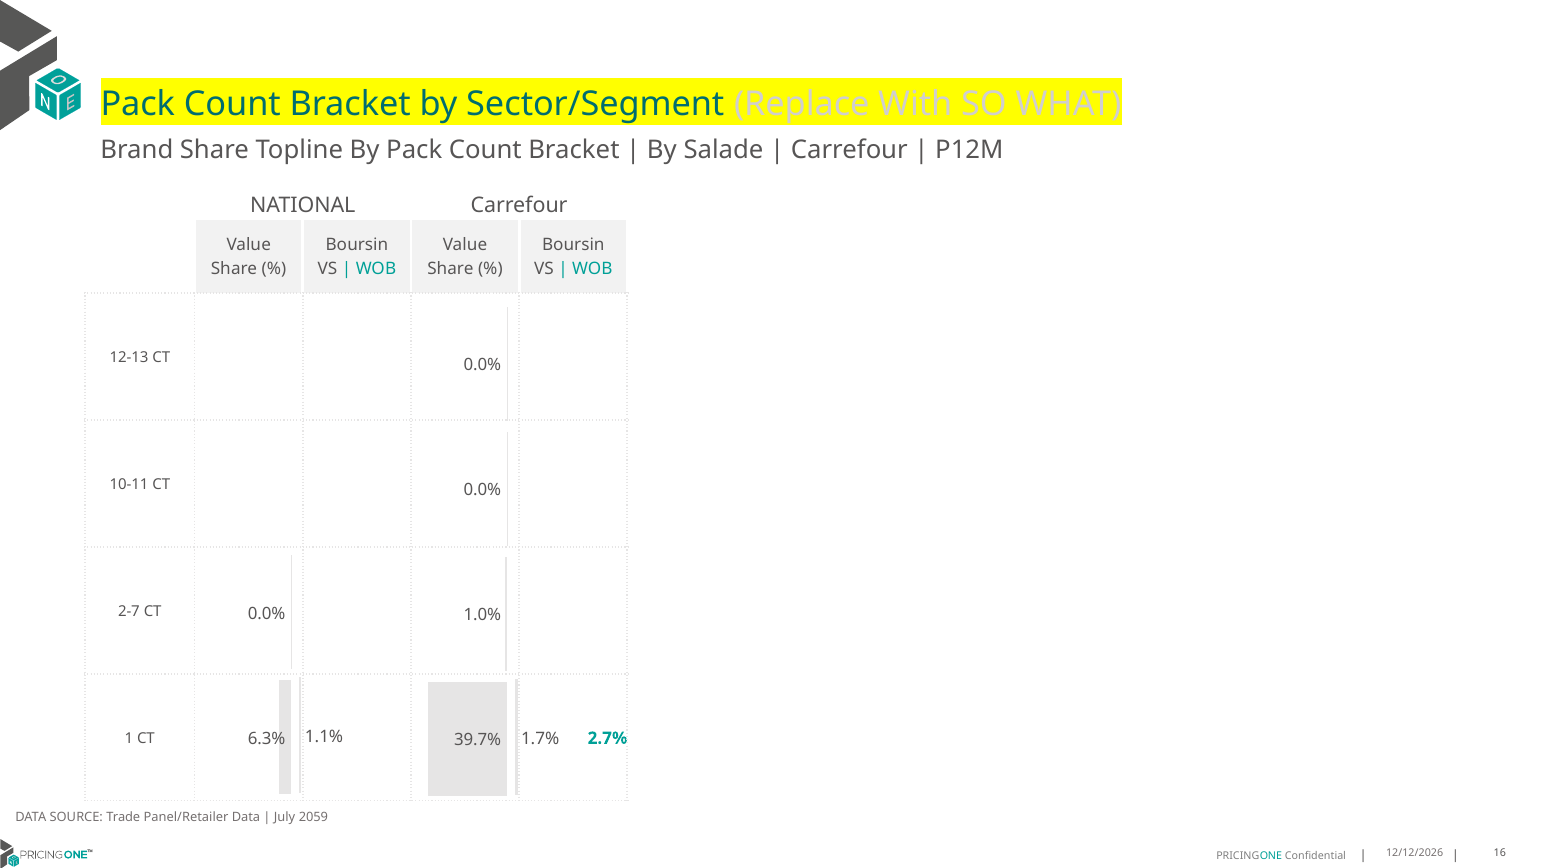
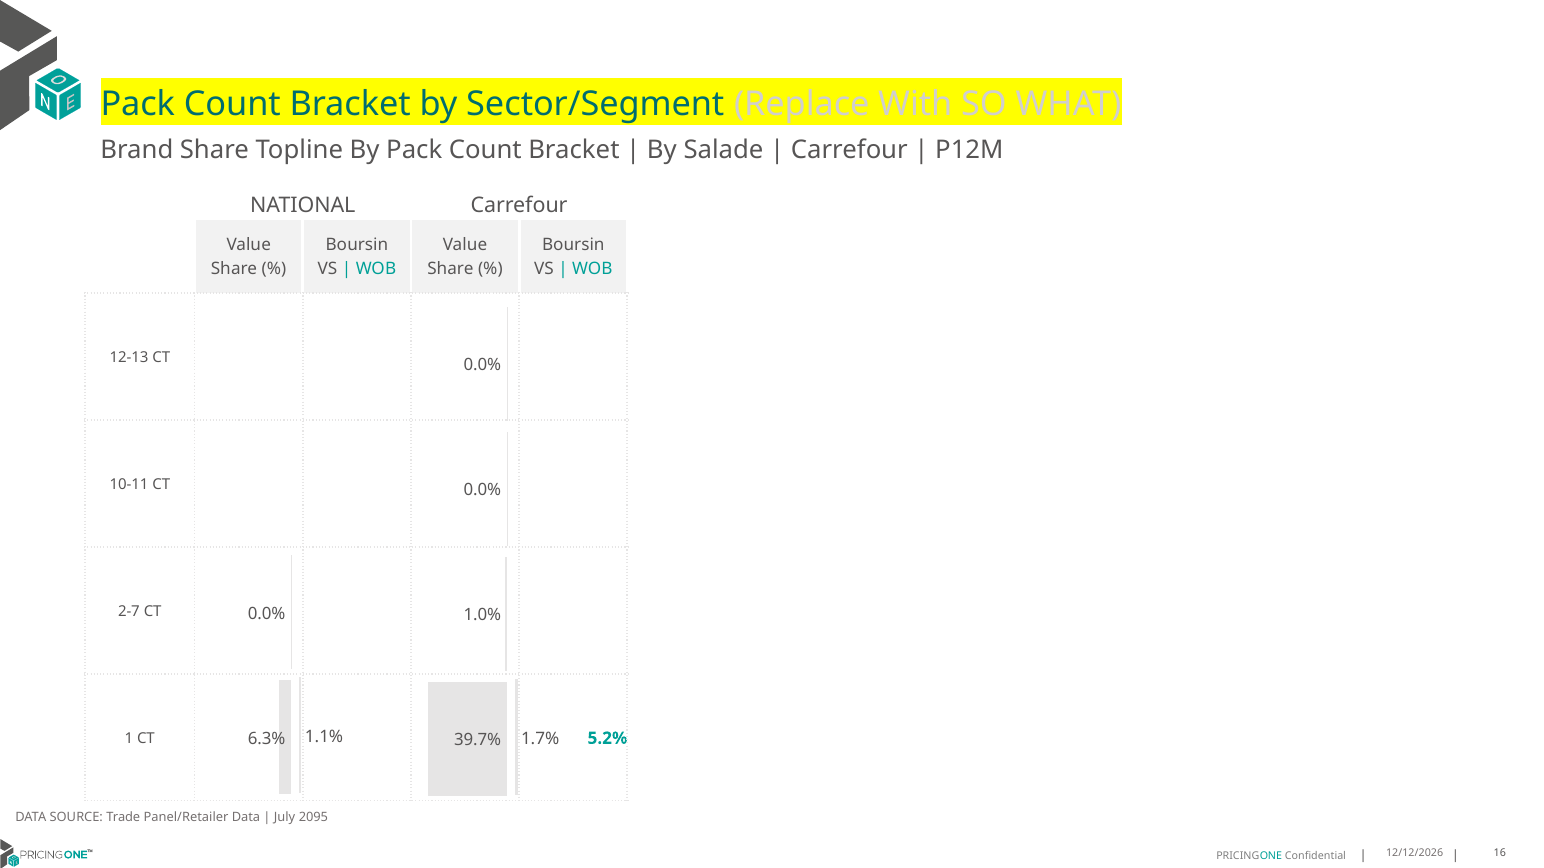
2.7%: 2.7% -> 5.2% (607, 739)
2059: 2059 -> 2095 (313, 818)
